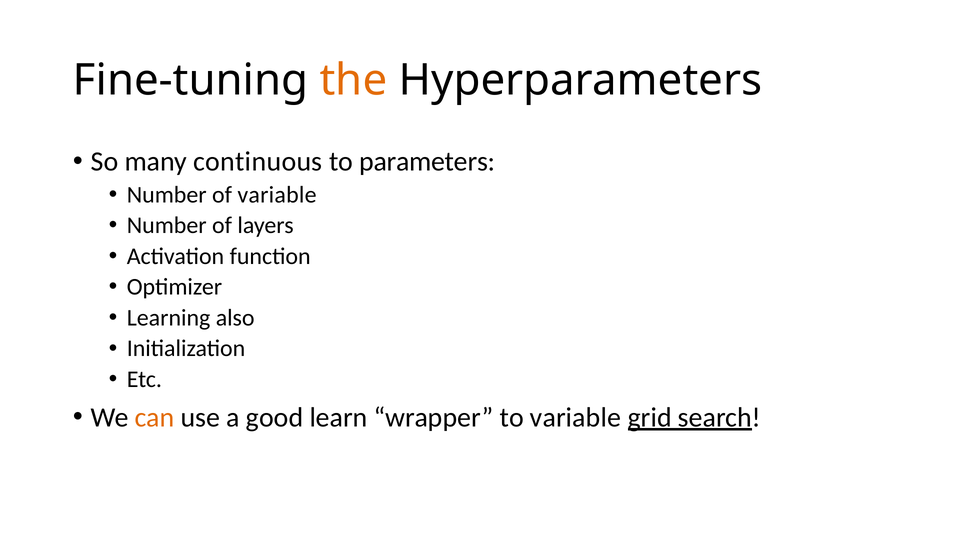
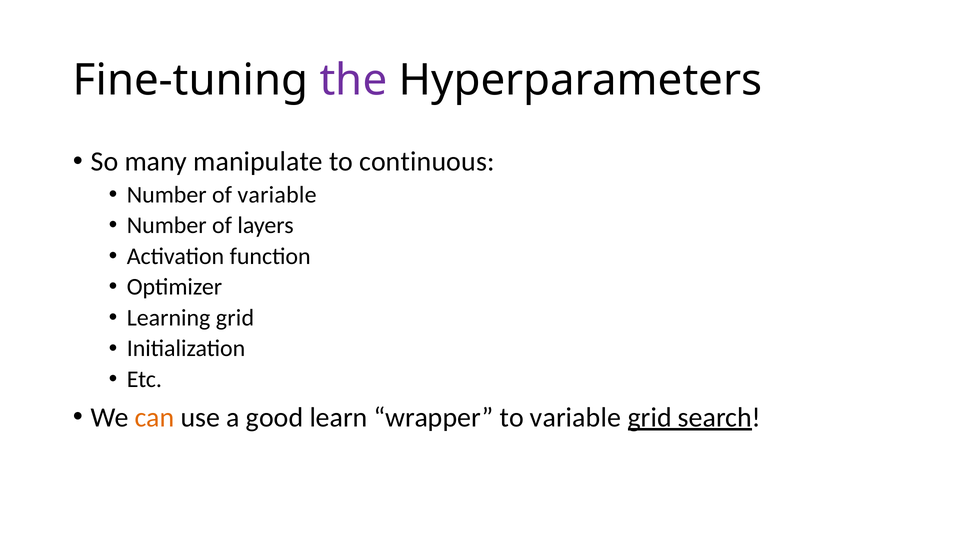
the colour: orange -> purple (354, 80)
continuous: continuous -> manipulate (258, 162)
parameters: parameters -> continuous (427, 162)
Learning also: also -> grid (235, 318)
